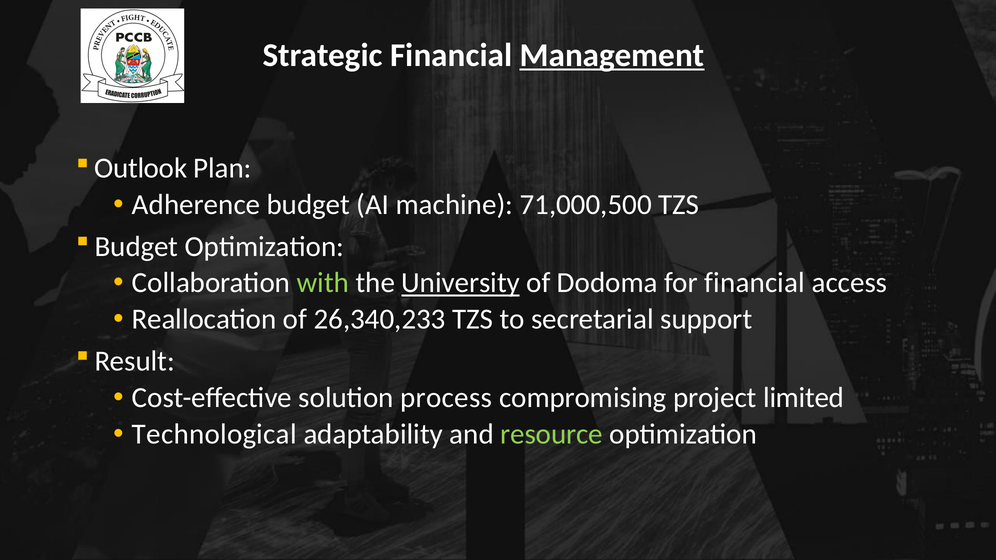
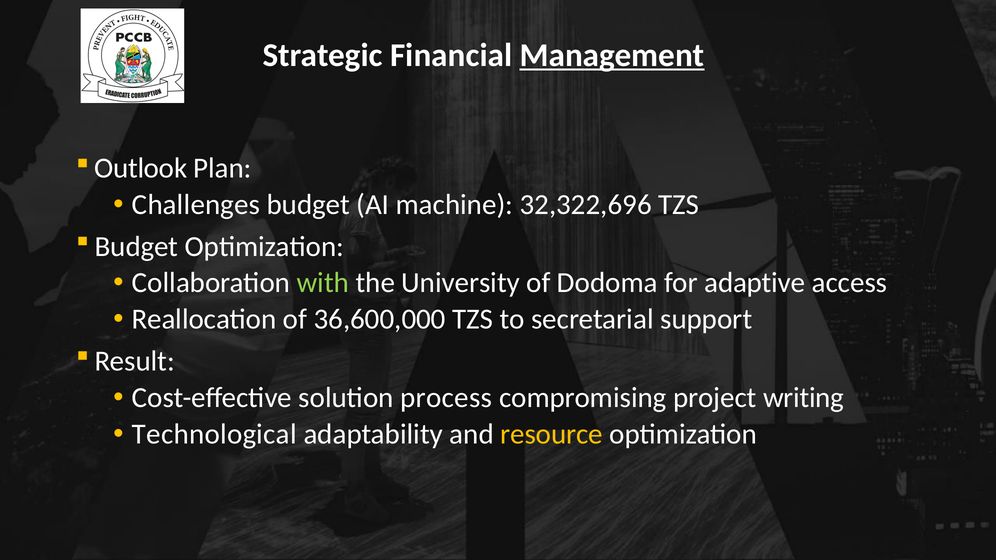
Adherence: Adherence -> Challenges (196, 205)
71,000,500: 71,000,500 -> 32,322,696 (586, 205)
University underline: present -> none (461, 283)
for financial: financial -> adaptive (755, 283)
26,340,233: 26,340,233 -> 36,600,000 (380, 320)
limited: limited -> writing (804, 398)
resource colour: light green -> yellow (552, 434)
